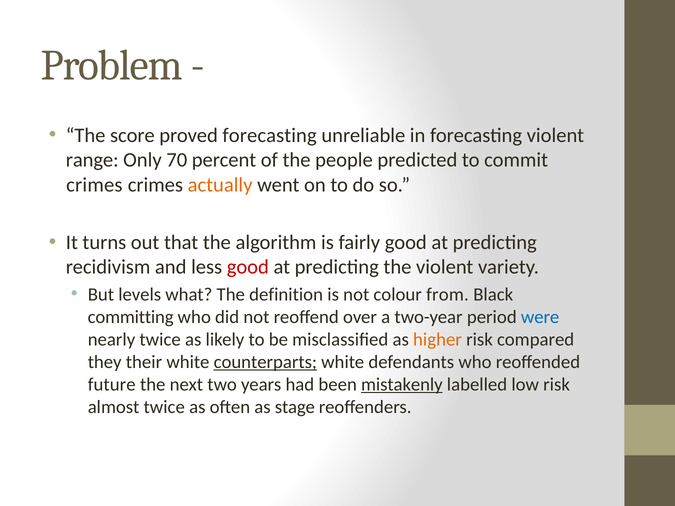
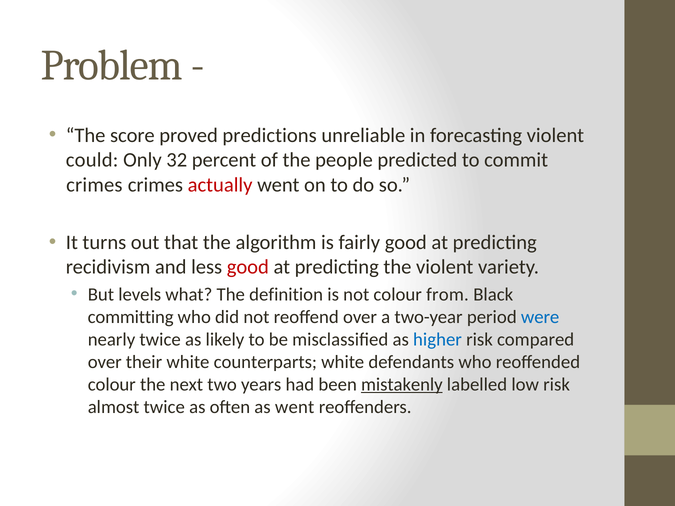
proved forecasting: forecasting -> predictions (270, 135)
range: range -> could (92, 160)
70: 70 -> 32 (177, 160)
actually colour: orange -> red (220, 185)
higher colour: orange -> blue (438, 340)
they: they -> over (105, 362)
counterparts underline: present -> none (265, 362)
future: future -> colour (112, 385)
as stage: stage -> went (295, 407)
